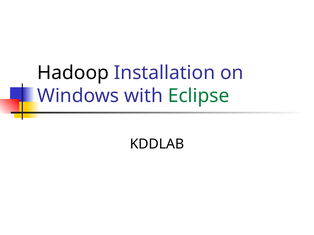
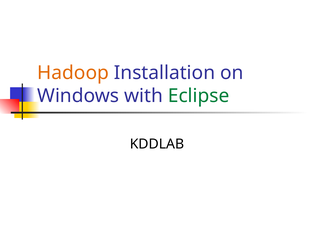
Hadoop colour: black -> orange (73, 73)
